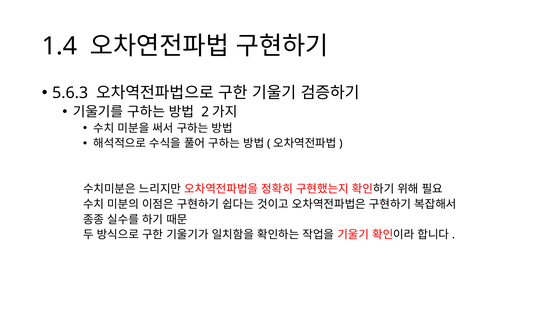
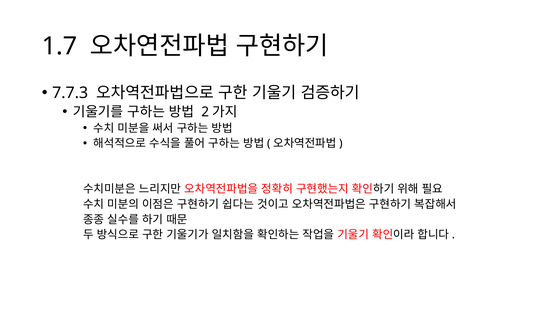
1.4: 1.4 -> 1.7 (60, 46)
5.6.3: 5.6.3 -> 7.7.3 (70, 93)
